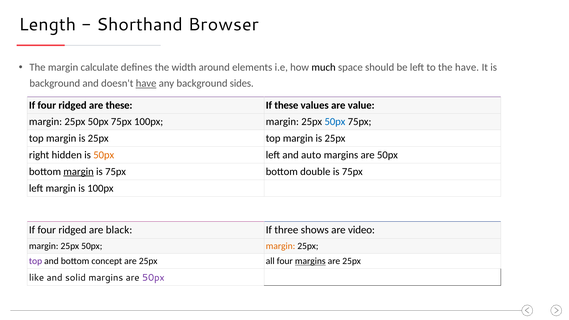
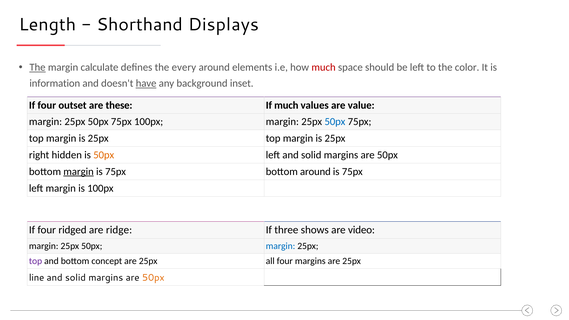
Browser: Browser -> Displays (224, 25)
The underline: none -> present (38, 67)
width: width -> every (184, 67)
much colour: black -> red (324, 67)
the have: have -> color (467, 67)
background: background -> information (55, 83)
sides: sides -> inset (242, 83)
ridged: ridged -> outset (73, 105)
If these: these -> much (286, 105)
left and auto: auto -> solid (311, 155)
bottom double: double -> around (315, 172)
black: black -> ridge (119, 230)
margin colour: orange -> blue (281, 246)
margins underline: present -> none (310, 261)
like: like -> line (37, 278)
50px colour: purple -> orange (153, 278)
